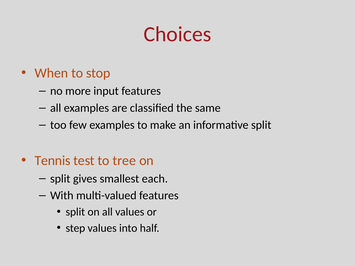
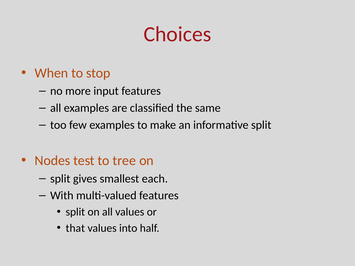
Tennis: Tennis -> Nodes (52, 161)
step: step -> that (75, 228)
